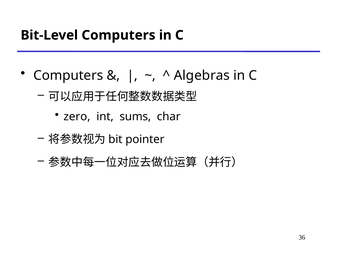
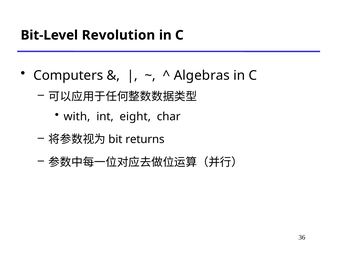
Bit-Level Computers: Computers -> Revolution (118, 35)
zero: zero -> with (77, 117)
sums: sums -> eight (135, 117)
pointer: pointer -> returns (145, 140)
